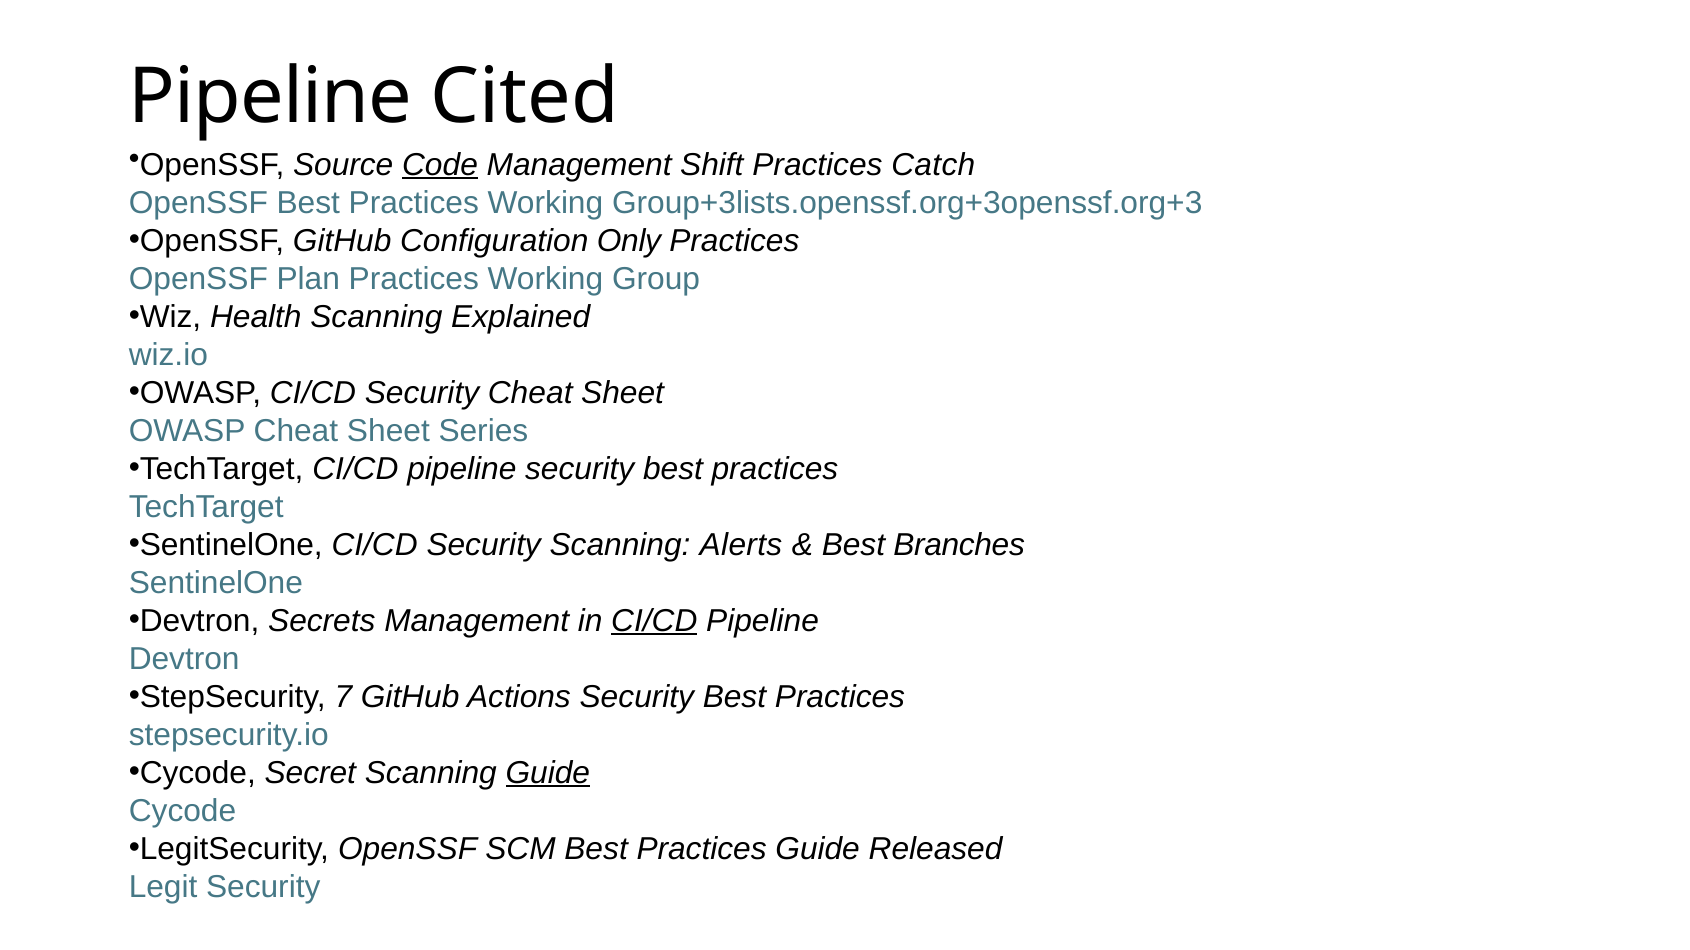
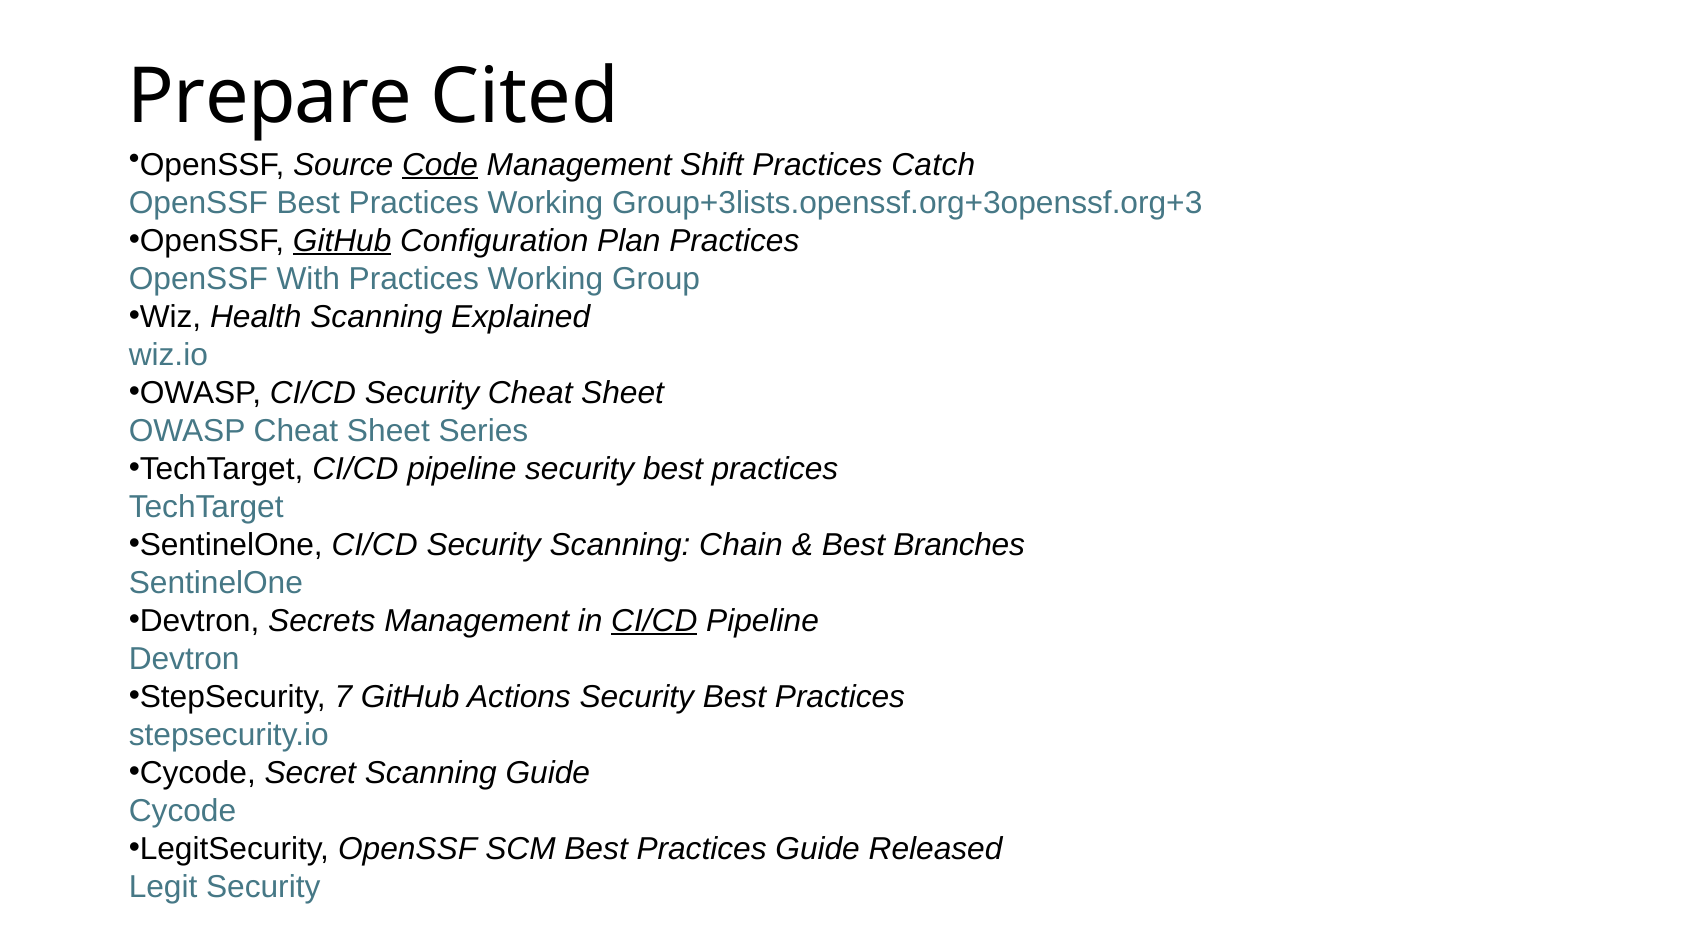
Pipeline: Pipeline -> Prepare (270, 97)
GitHub underline: none -> present (342, 241)
Only: Only -> Plan (629, 241)
Plan: Plan -> With (308, 279)
Alerts: Alerts -> Chain (741, 545)
Guide underline: present -> none (548, 773)
